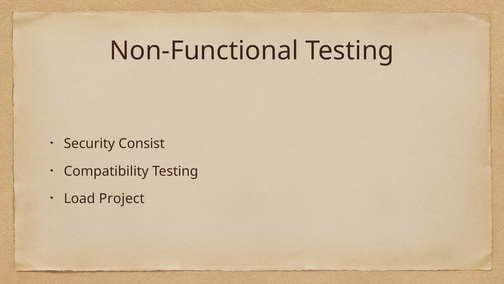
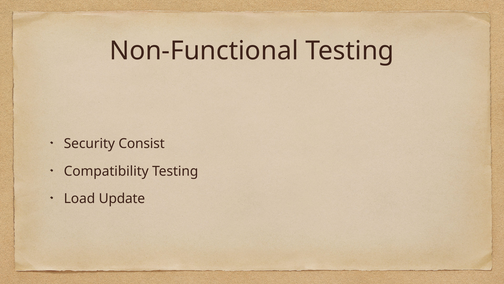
Project: Project -> Update (122, 198)
